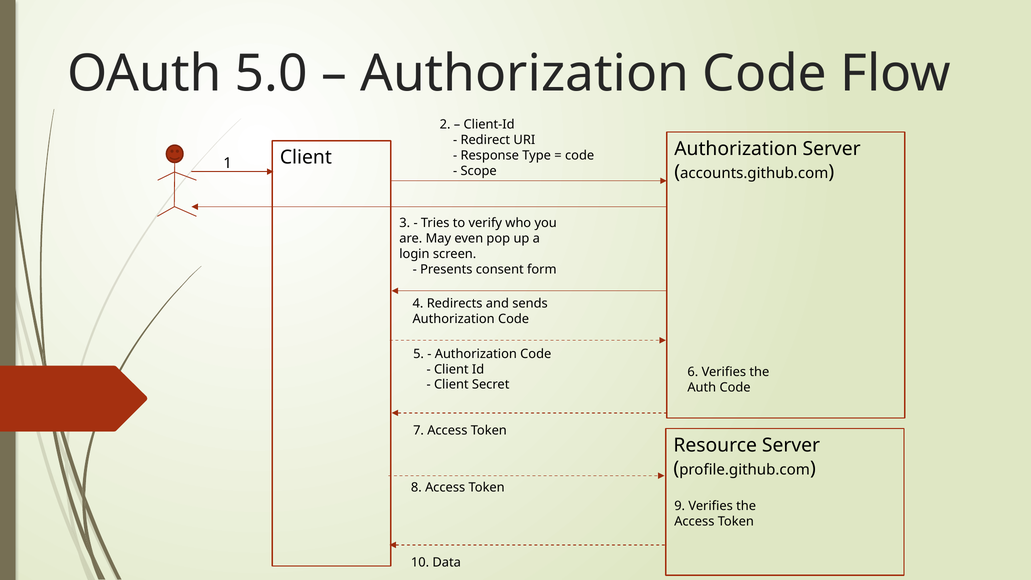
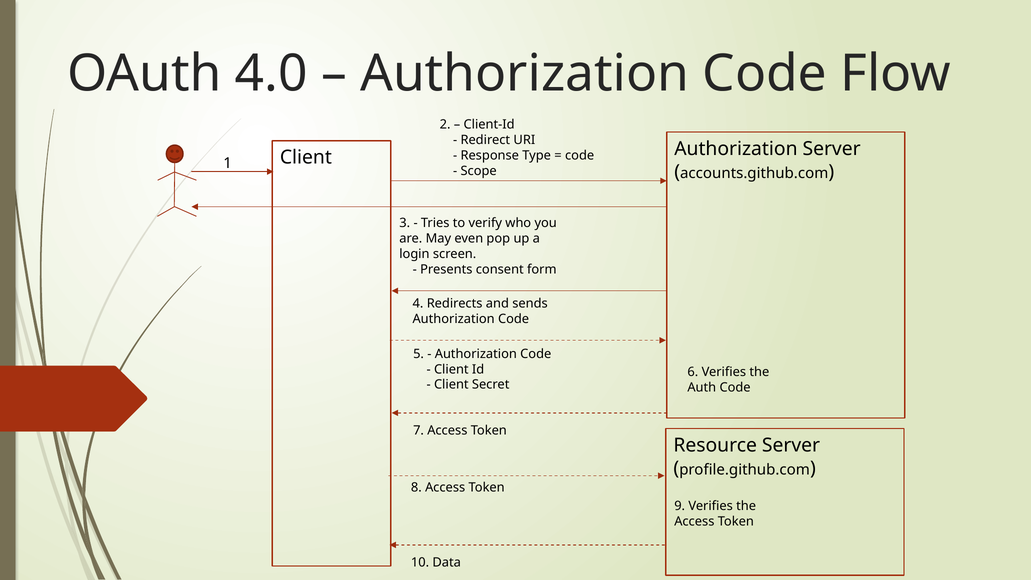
5.0: 5.0 -> 4.0 (271, 74)
